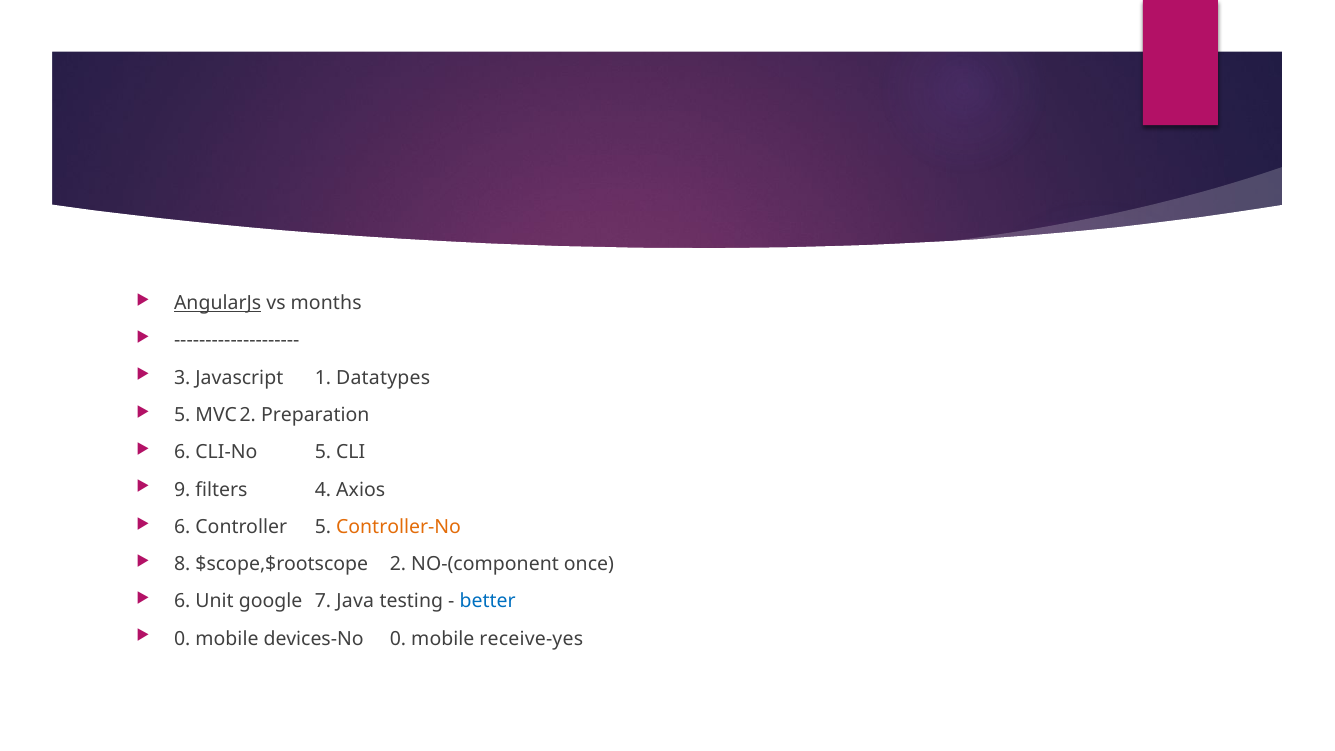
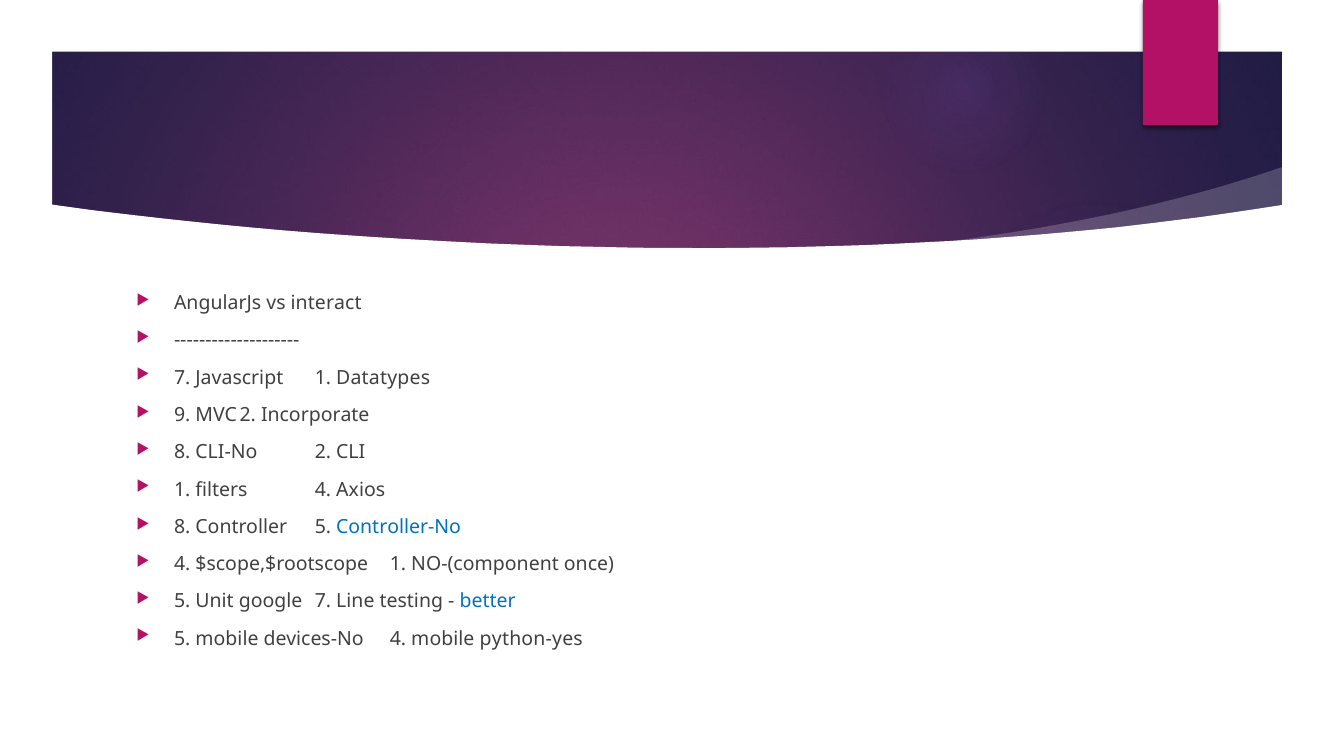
AngularJs underline: present -> none (218, 303)
months: months -> interact (326, 303)
3: 3 -> 7 (182, 378)
5: 5 -> 9 (182, 415)
Preparation: Preparation -> Incorporate (315, 415)
6: 6 -> 8 (182, 452)
CLI-No 5: 5 -> 2 (323, 452)
9: 9 -> 1 (182, 490)
6: 6 -> 8 (182, 527)
Controller-No colour: orange -> blue (399, 527)
8: 8 -> 4 (182, 564)
$scope,$rootscope 2: 2 -> 1 (398, 564)
6: 6 -> 5 (182, 601)
Java: Java -> Line (355, 601)
0: 0 -> 5 (182, 639)
devices-No 0: 0 -> 4 (398, 639)
receive-yes: receive-yes -> python-yes (531, 639)
